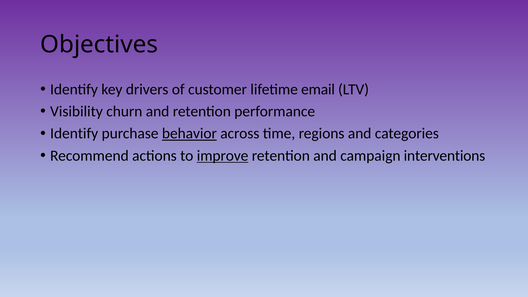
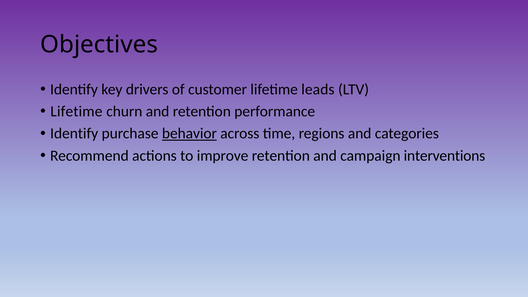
email: email -> leads (318, 89)
Visibility: Visibility -> Lifetime (76, 111)
improve underline: present -> none (223, 156)
